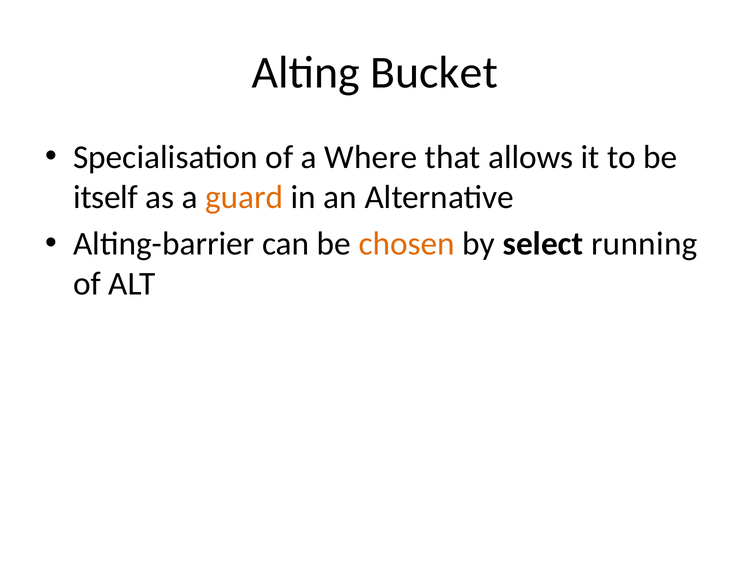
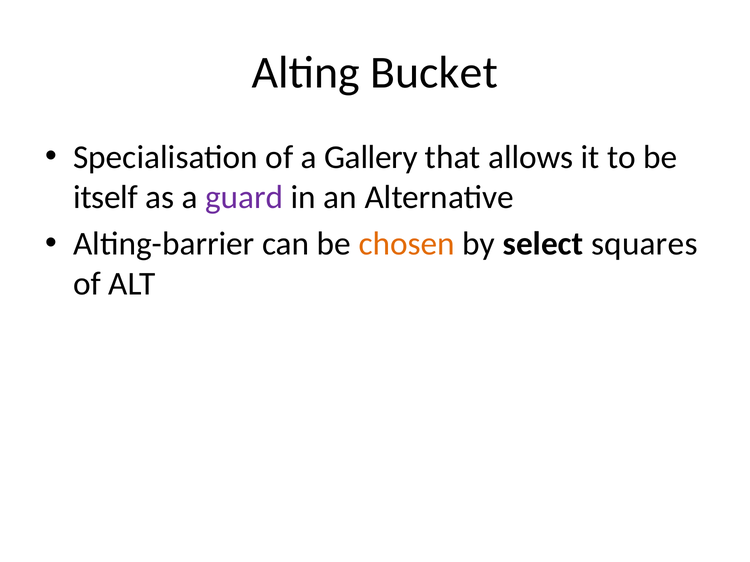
Where: Where -> Gallery (371, 157)
guard colour: orange -> purple (244, 197)
running: running -> squares (644, 244)
